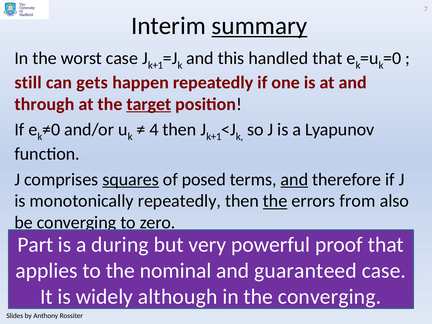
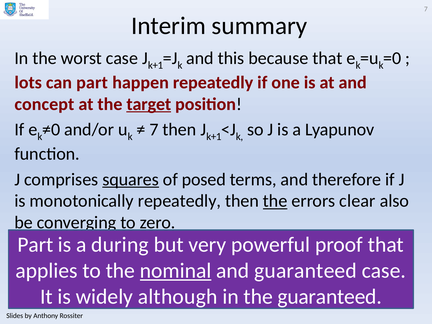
summary underline: present -> none (259, 26)
handled: handled -> because (278, 58)
still: still -> lots (28, 83)
can gets: gets -> part (92, 83)
through: through -> concept (44, 104)
4: 4 -> 7 (154, 130)
and underline: present -> none (294, 179)
from: from -> clear (357, 201)
nominal underline: none -> present (176, 271)
the converging: converging -> guaranteed (330, 297)
